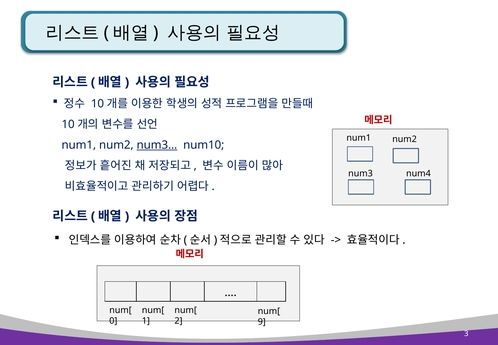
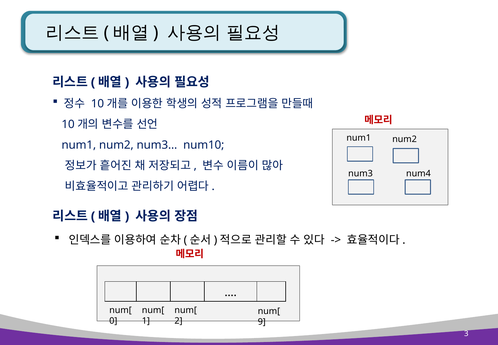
num3… underline: present -> none (157, 145)
